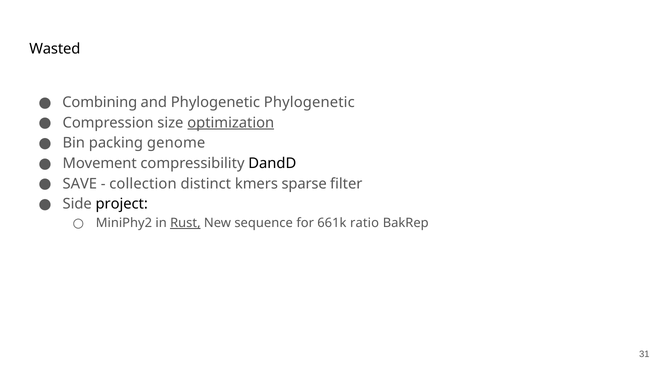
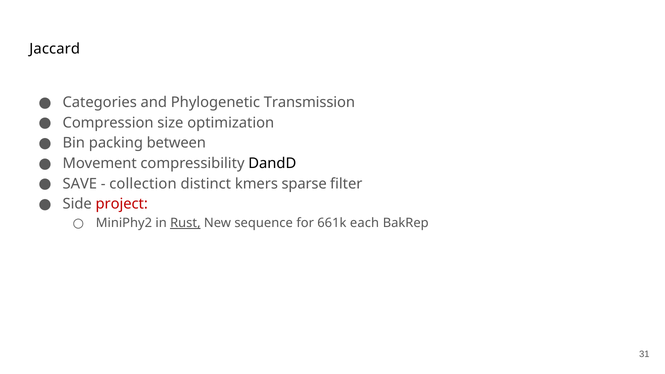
Wasted: Wasted -> Jaccard (55, 49)
Combining: Combining -> Categories (100, 102)
Phylogenetic Phylogenetic: Phylogenetic -> Transmission (309, 102)
optimization underline: present -> none (231, 123)
genome: genome -> between (176, 143)
project colour: black -> red (122, 204)
ratio: ratio -> each (365, 223)
